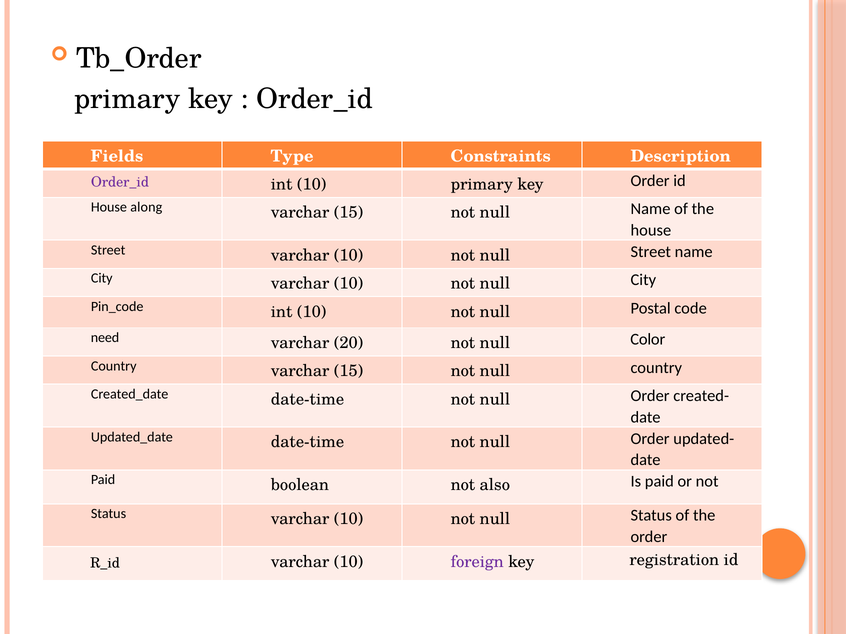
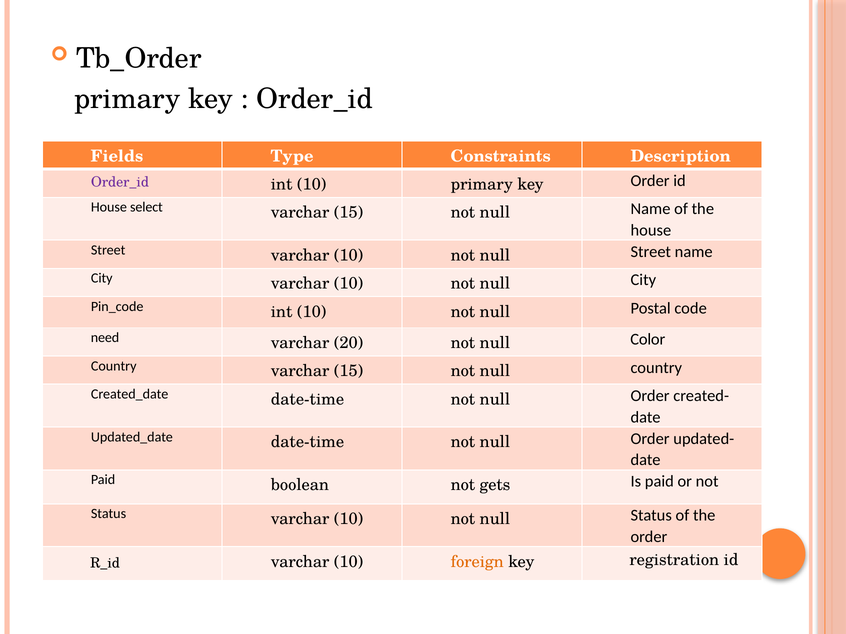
along: along -> select (146, 207)
also: also -> gets (495, 485)
foreign colour: purple -> orange (477, 562)
